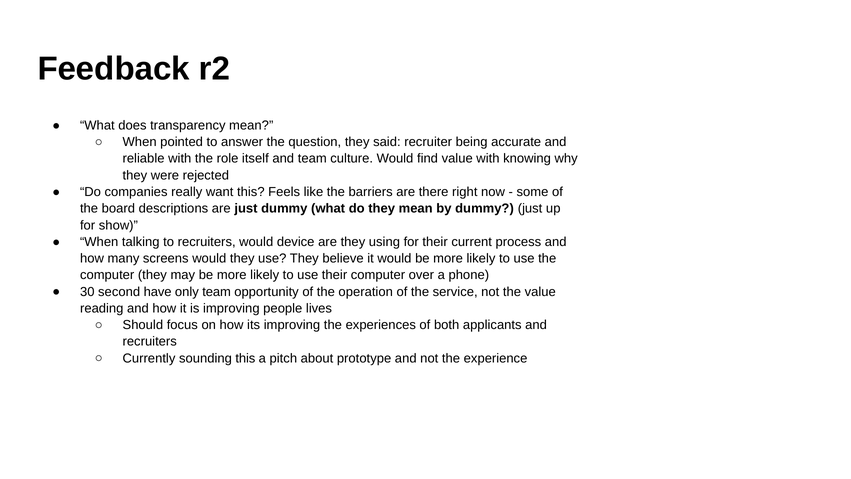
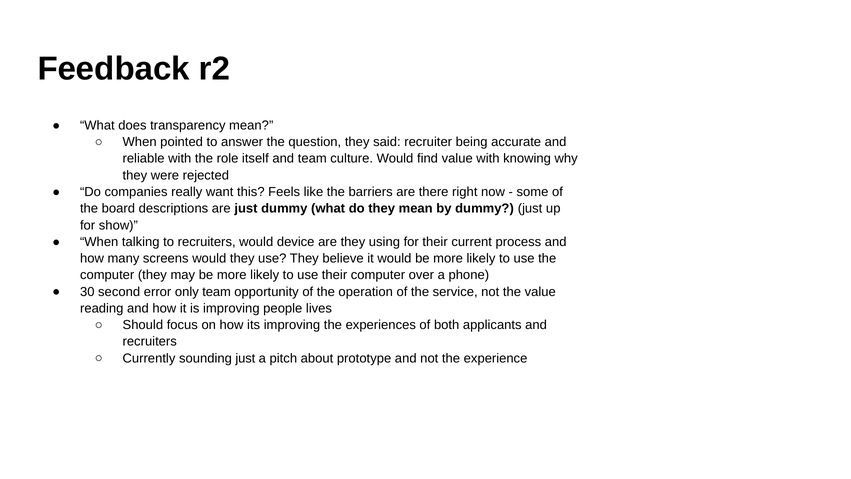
have: have -> error (158, 292)
sounding this: this -> just (245, 358)
